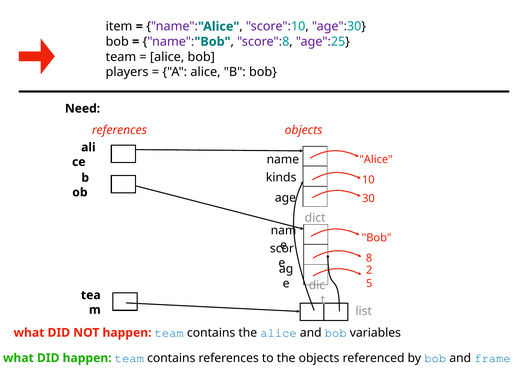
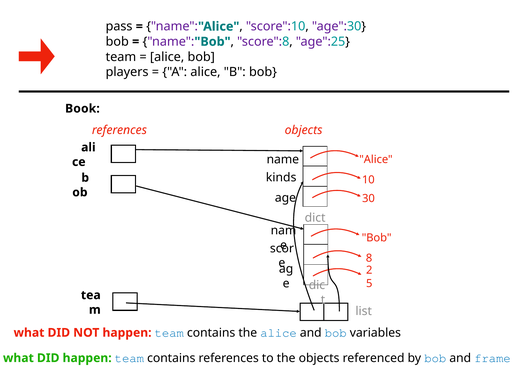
item: item -> pass (119, 26)
Need: Need -> Book (82, 108)
